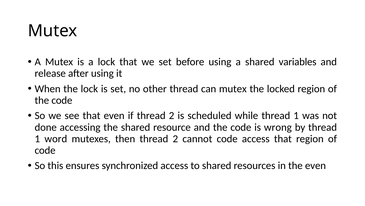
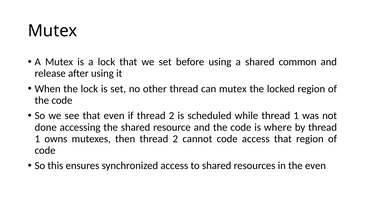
variables: variables -> common (298, 62)
wrong: wrong -> where (278, 127)
word: word -> owns (56, 138)
